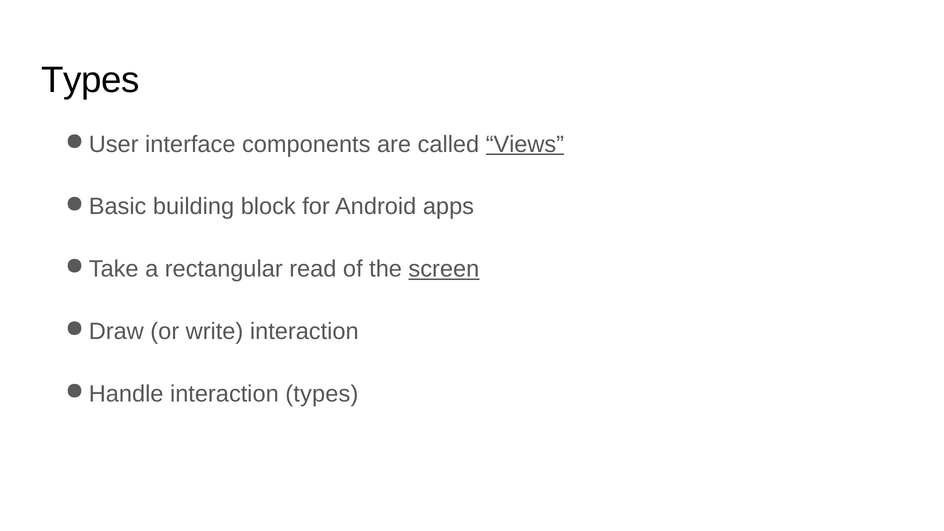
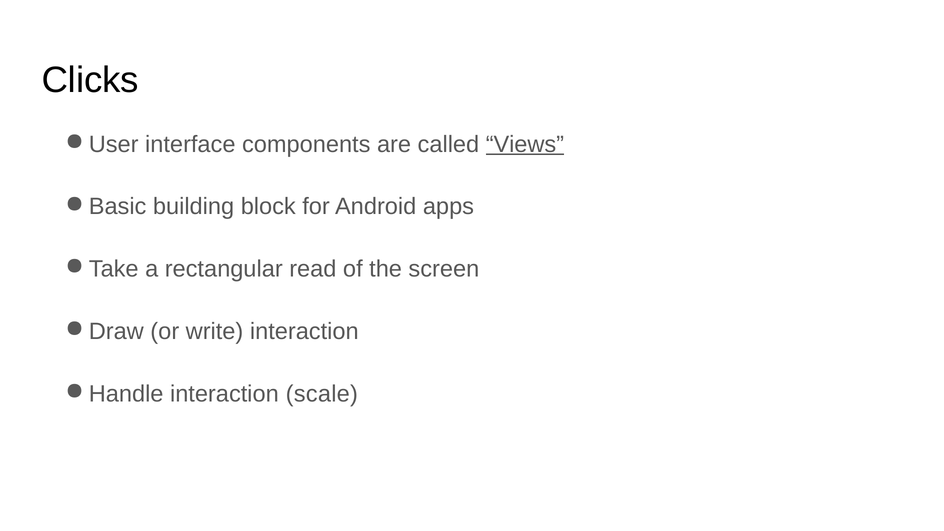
Types: Types -> Clicks (90, 80)
screen underline: present -> none (444, 269)
interaction types: types -> scale (322, 394)
